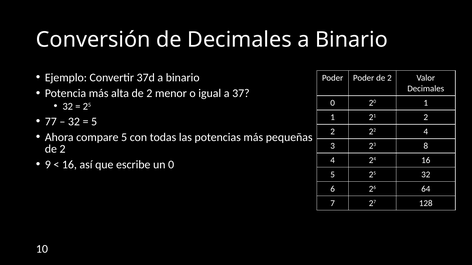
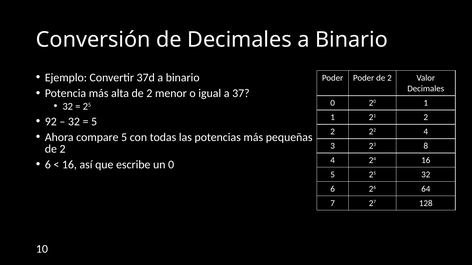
77: 77 -> 92 (51, 122)
9: 9 -> 6 (48, 165)
